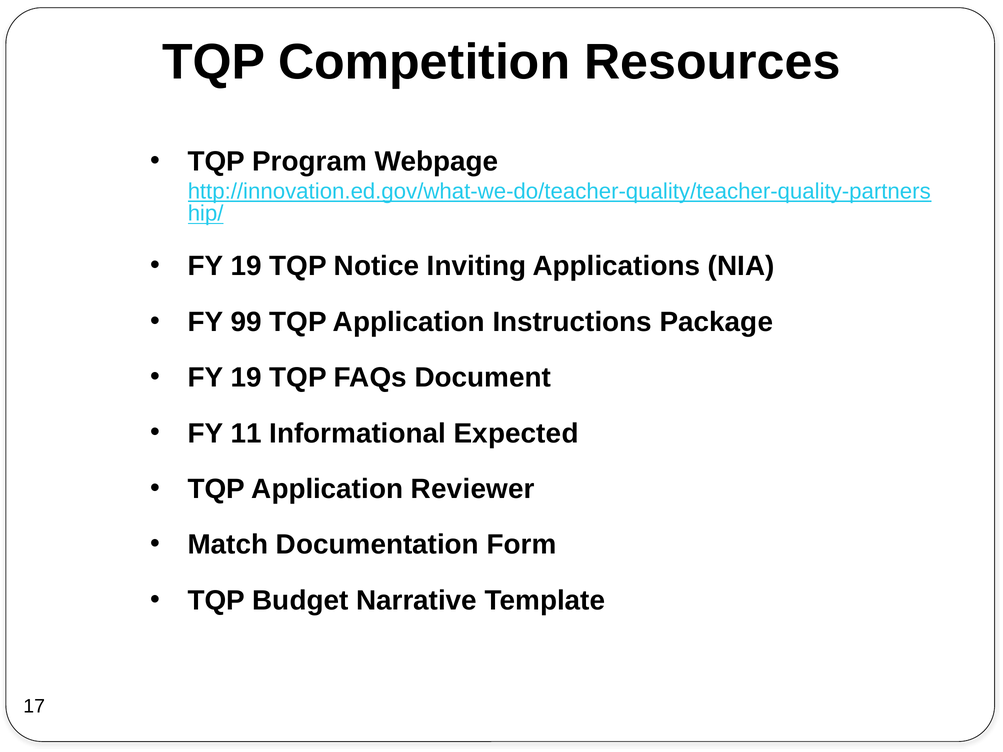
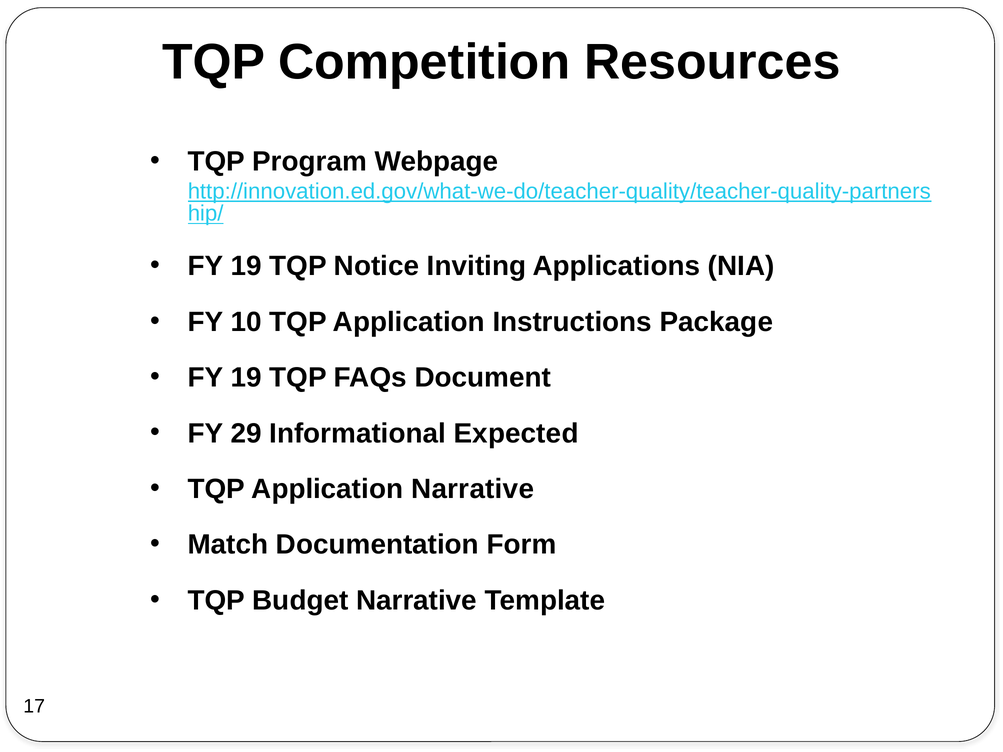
99: 99 -> 10 (246, 322)
11: 11 -> 29 (246, 434)
Application Reviewer: Reviewer -> Narrative (473, 489)
